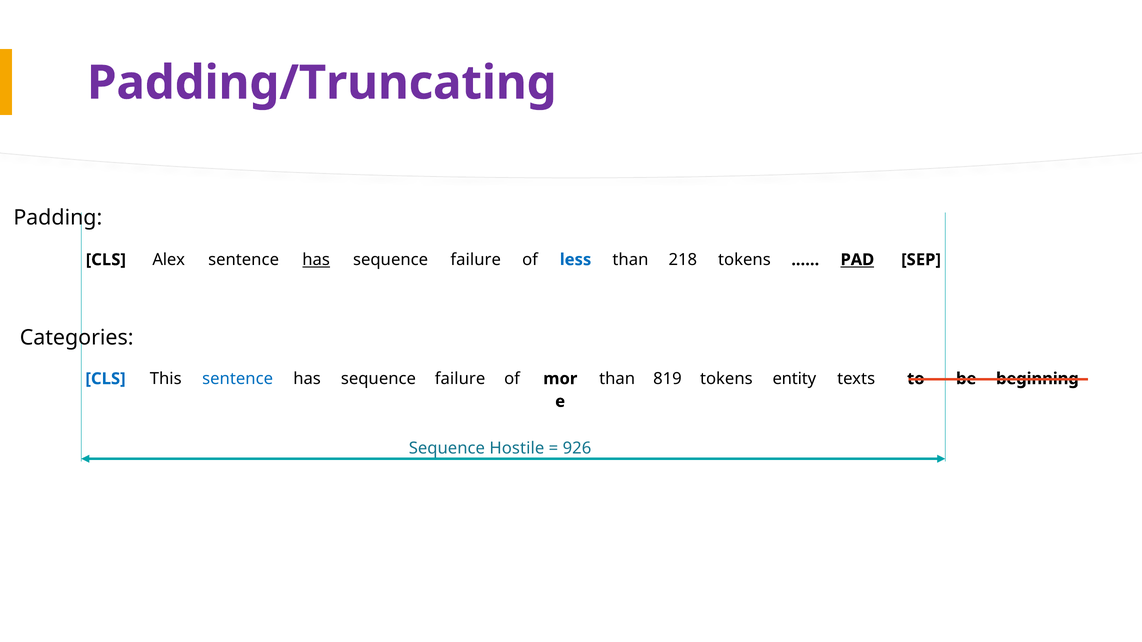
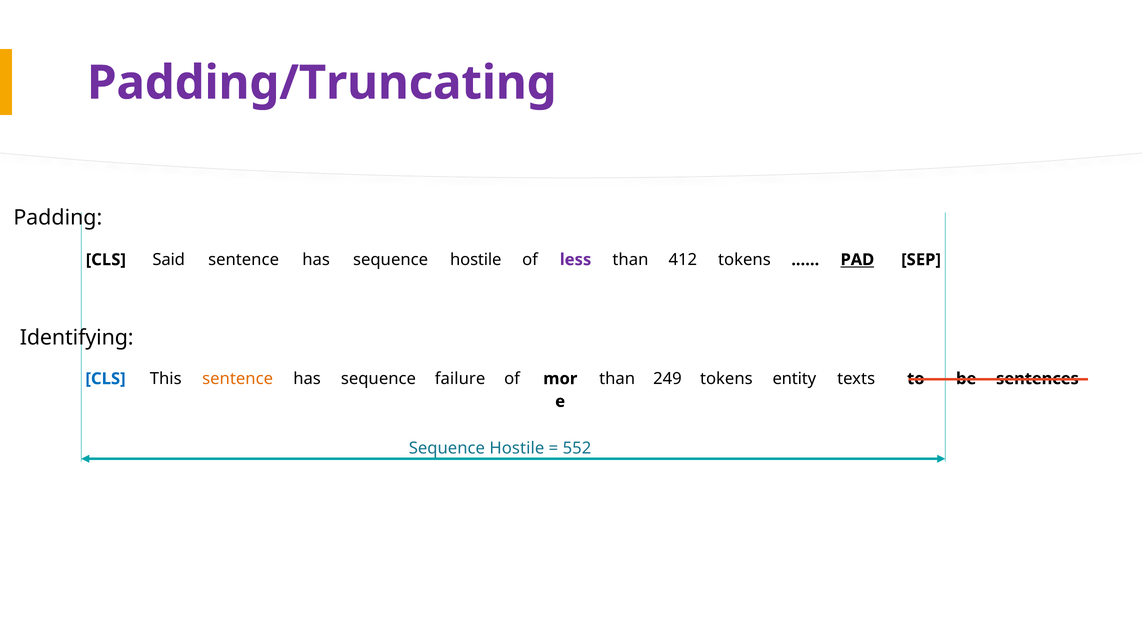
Alex: Alex -> Said (169, 260)
has underline: present -> none (316, 260)
failure: failure -> hostile (476, 260)
less colour: blue -> purple (575, 260)
218: 218 -> 412 (683, 260)
Categories: Categories -> Identifying (77, 338)
819: 819 -> 249 (667, 379)
beginning: beginning -> sentences (1037, 379)
sentence colour: blue -> orange (238, 379)
926: 926 -> 552 (577, 449)
